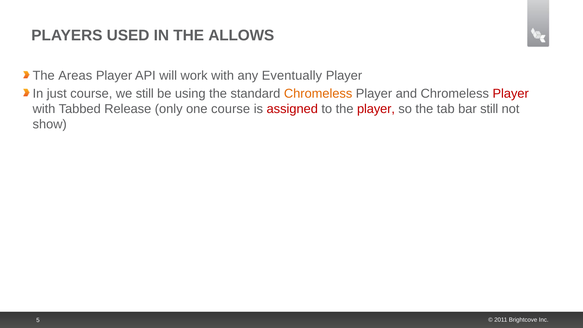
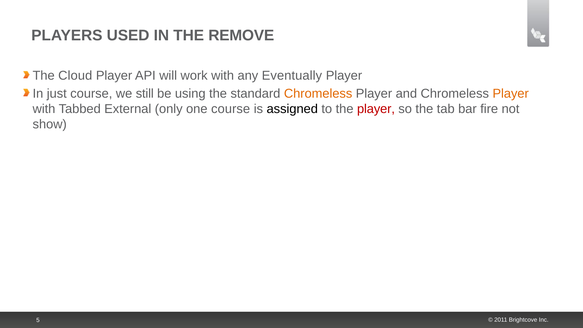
ALLOWS: ALLOWS -> REMOVE (241, 36)
Areas: Areas -> Cloud (75, 75)
Player colour: red -> orange (511, 93)
Release: Release -> External (128, 109)
assigned colour: red -> black (292, 109)
bar still: still -> fire (489, 109)
